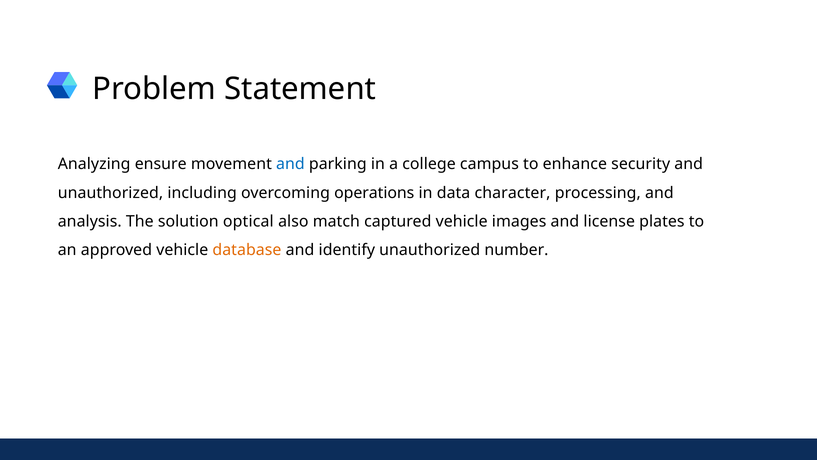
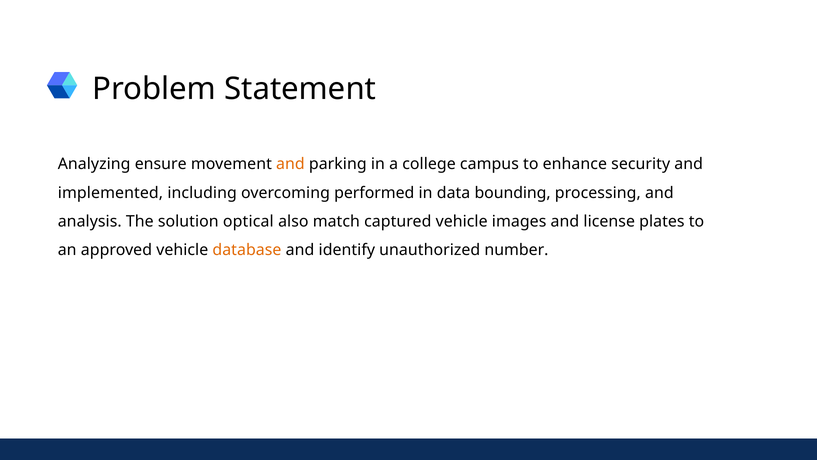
and colour: blue -> orange (290, 164)
unauthorized: unauthorized -> implemented (110, 193)
operations: operations -> performed (374, 193)
character: character -> bounding (513, 193)
